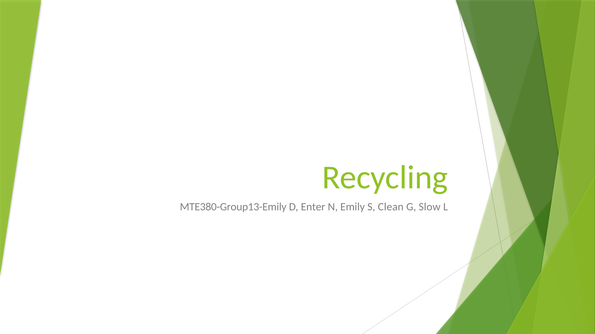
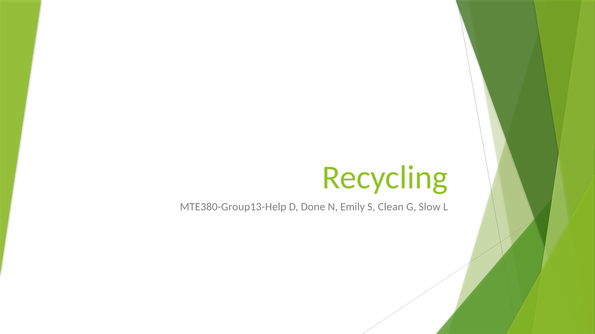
MTE380-Group13-Emily: MTE380-Group13-Emily -> MTE380-Group13-Help (233, 207)
Enter: Enter -> Done (313, 207)
